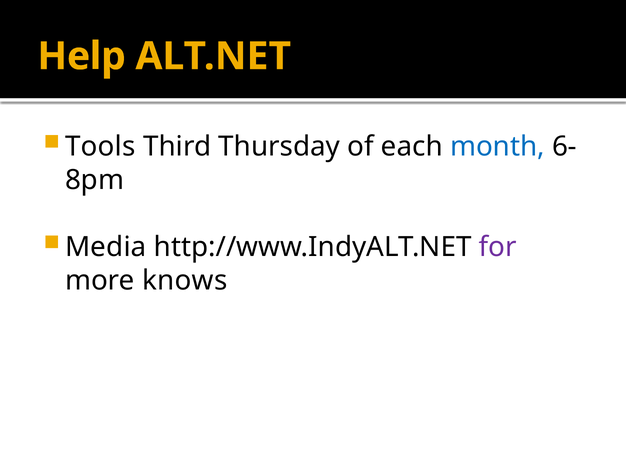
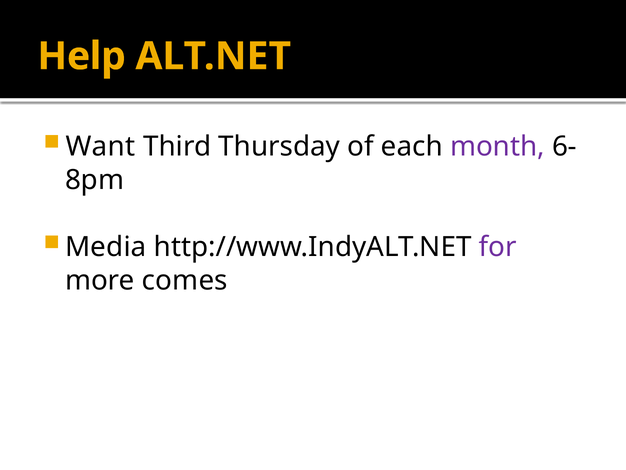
Tools: Tools -> Want (100, 146)
month colour: blue -> purple (497, 146)
knows: knows -> comes (185, 280)
